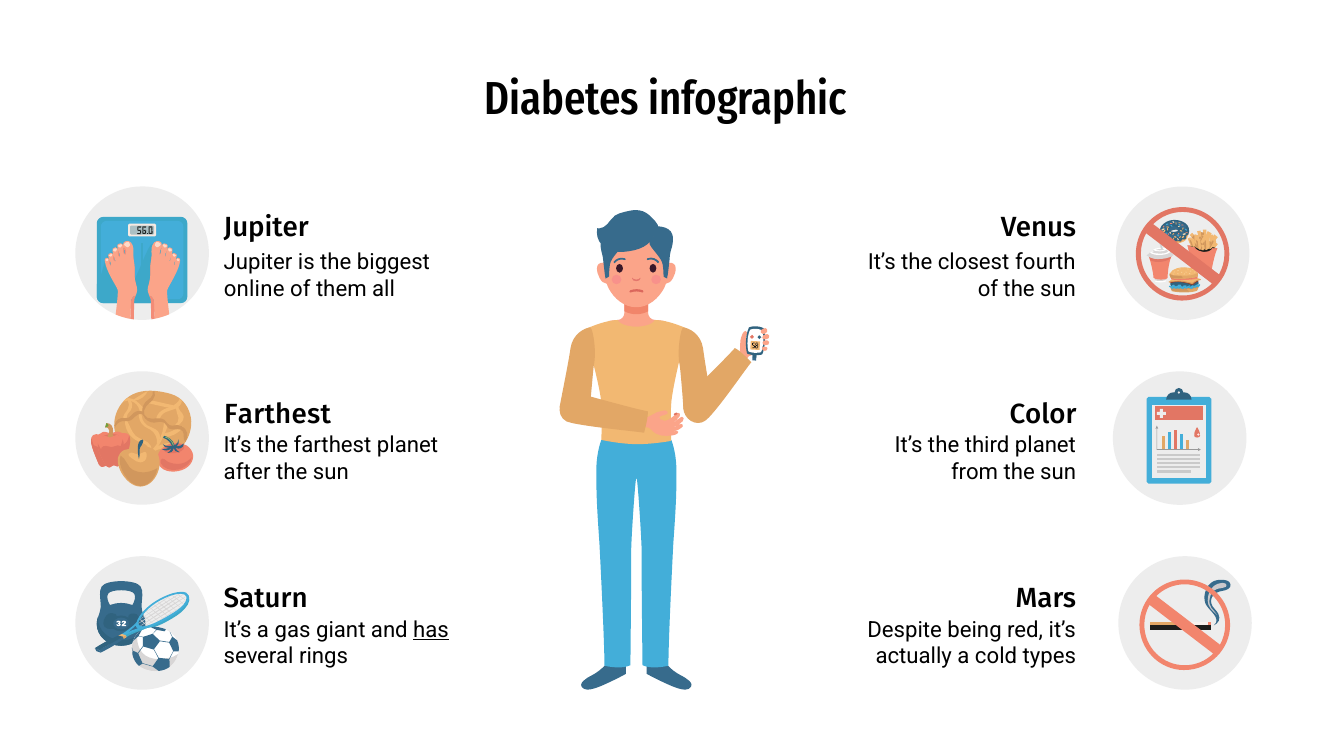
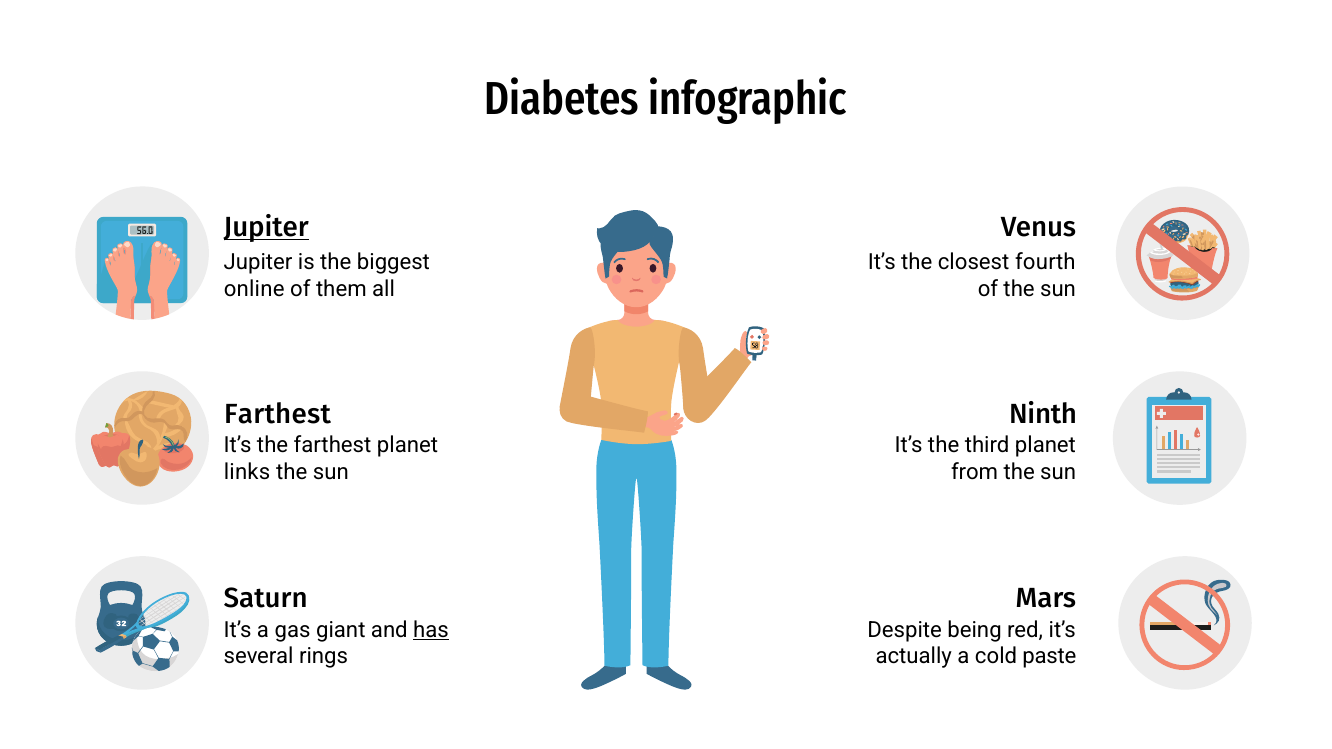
Jupiter underline: none -> present (266, 228)
Color: Color -> Ninth (1043, 414)
after: after -> links (247, 472)
types: types -> paste (1049, 657)
